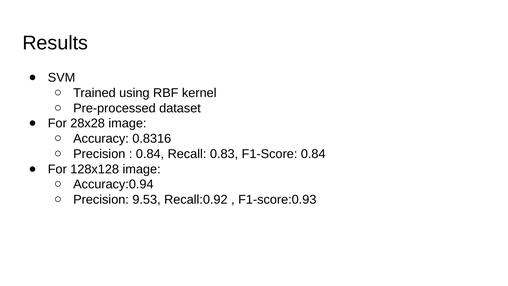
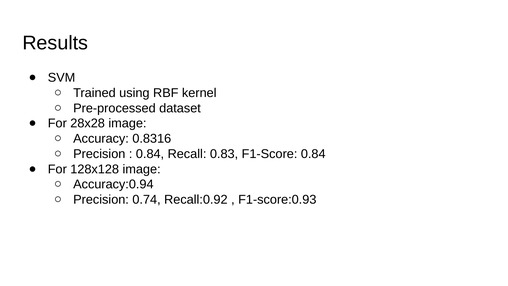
9.53: 9.53 -> 0.74 (146, 200)
